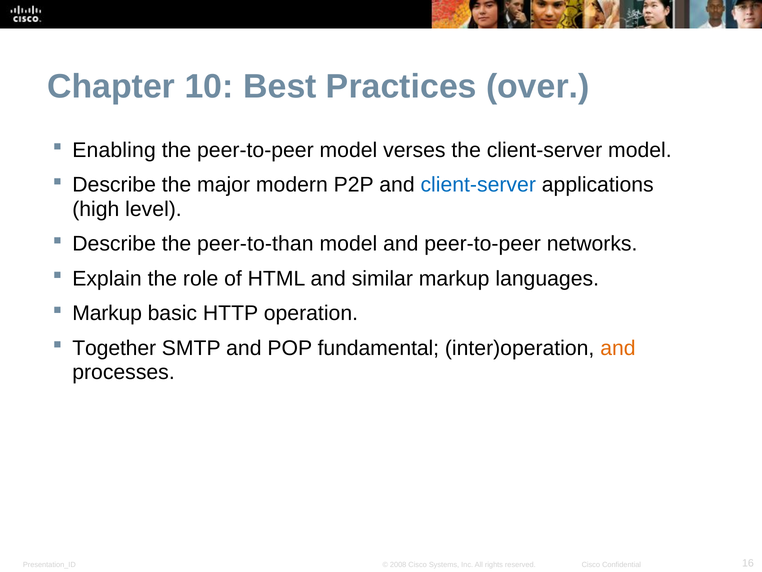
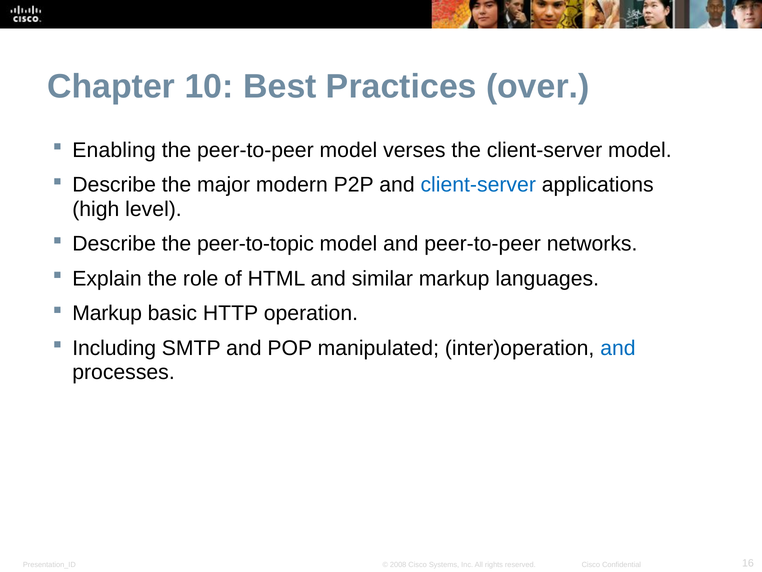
peer-to-than: peer-to-than -> peer-to-topic (255, 244)
Together: Together -> Including (114, 348)
fundamental: fundamental -> manipulated (378, 348)
and colour: orange -> blue (618, 348)
